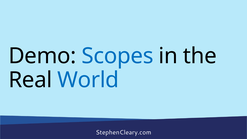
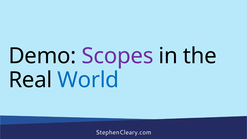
Scopes colour: blue -> purple (117, 56)
